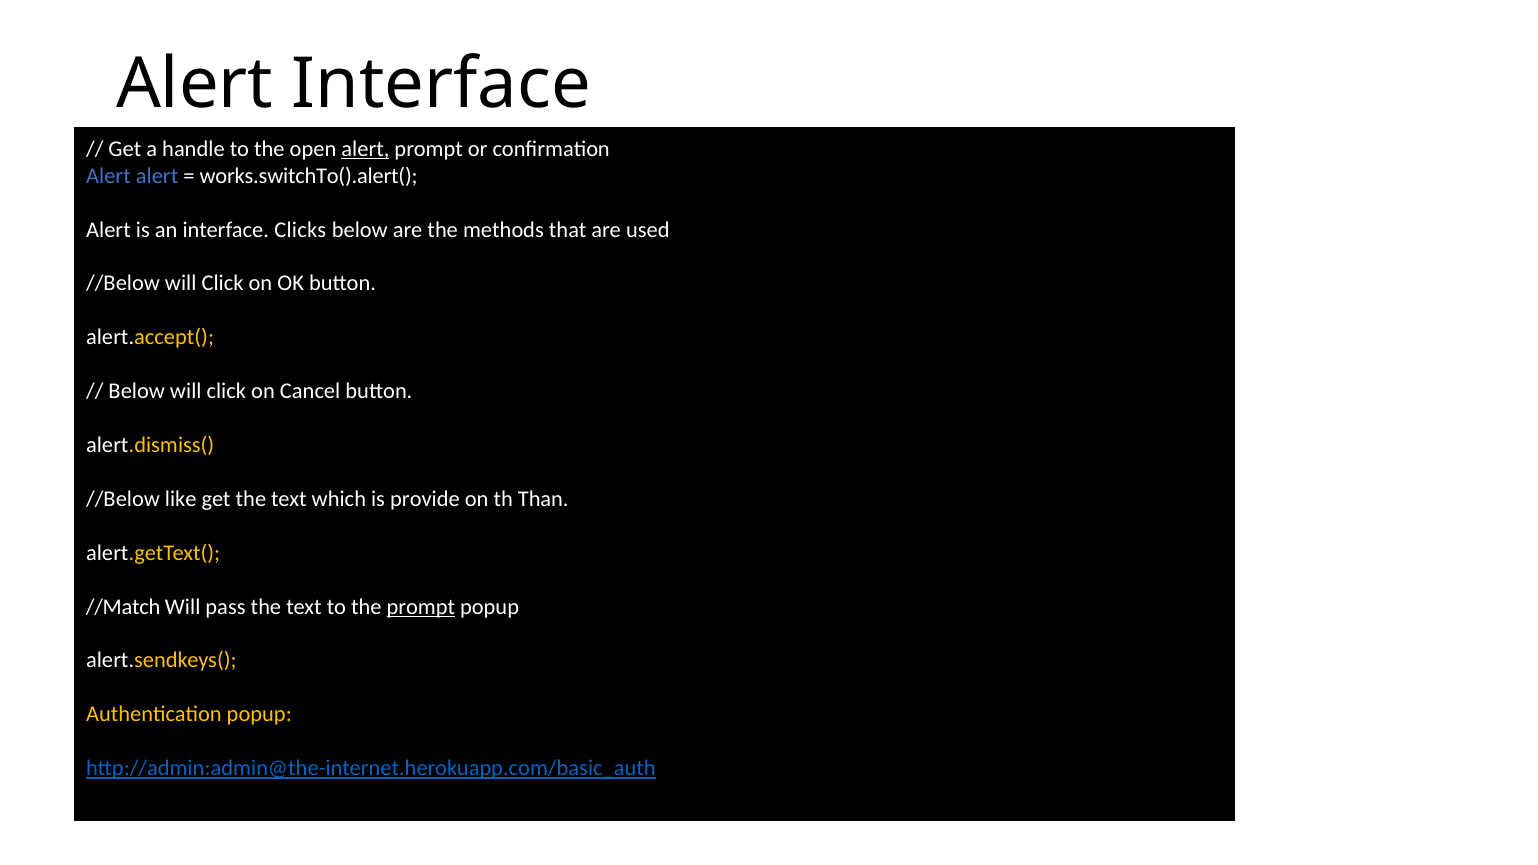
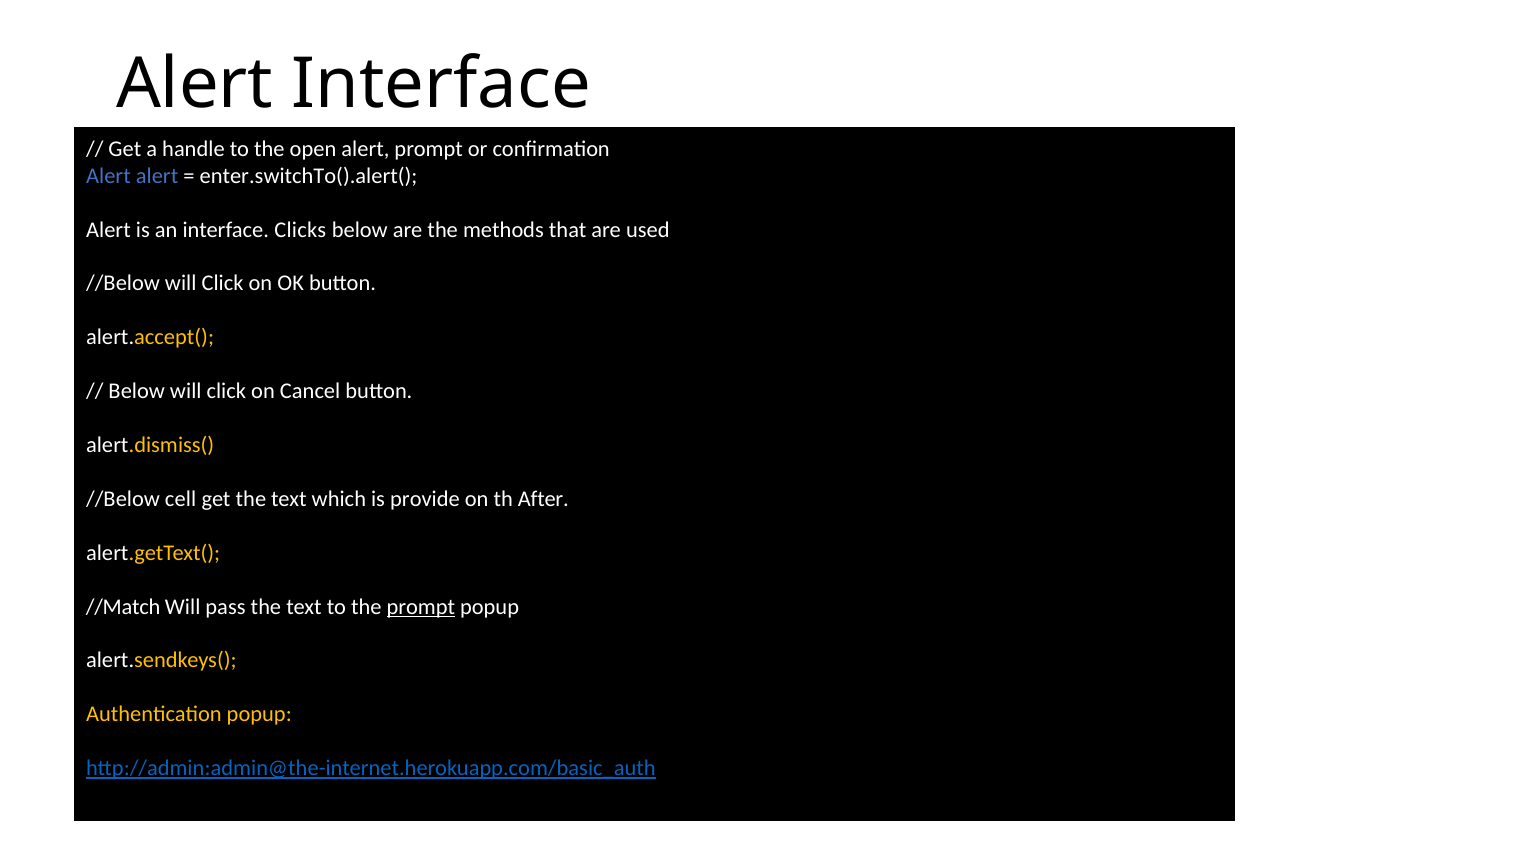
alert underline: present -> none (365, 149)
works.switchTo().alert(: works.switchTo().alert( -> enter.switchTo().alert( (309, 176)
like: like -> cell (181, 499)
Than: Than -> After (543, 499)
